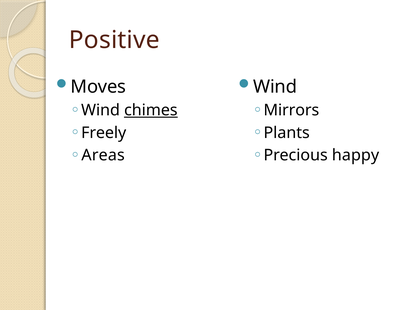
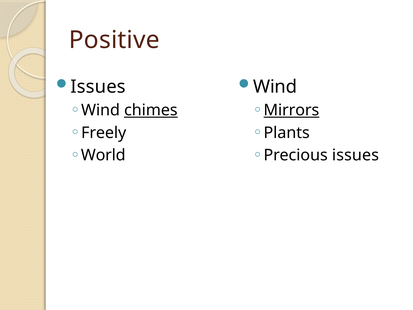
Moves: Moves -> Issues (98, 87)
Mirrors underline: none -> present (291, 110)
Areas: Areas -> World (103, 155)
Precious happy: happy -> issues (355, 155)
